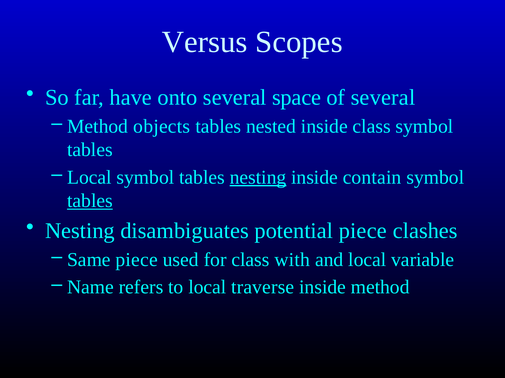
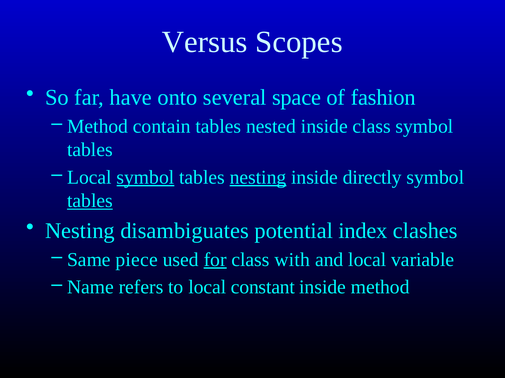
of several: several -> fashion (383, 98)
objects: objects -> contain (162, 127)
symbol underline: none -> present (145, 178)
contain: contain -> directly (372, 178)
potential piece: piece -> index (363, 231)
for underline: none -> present (215, 260)
traverse: traverse -> constant (263, 288)
